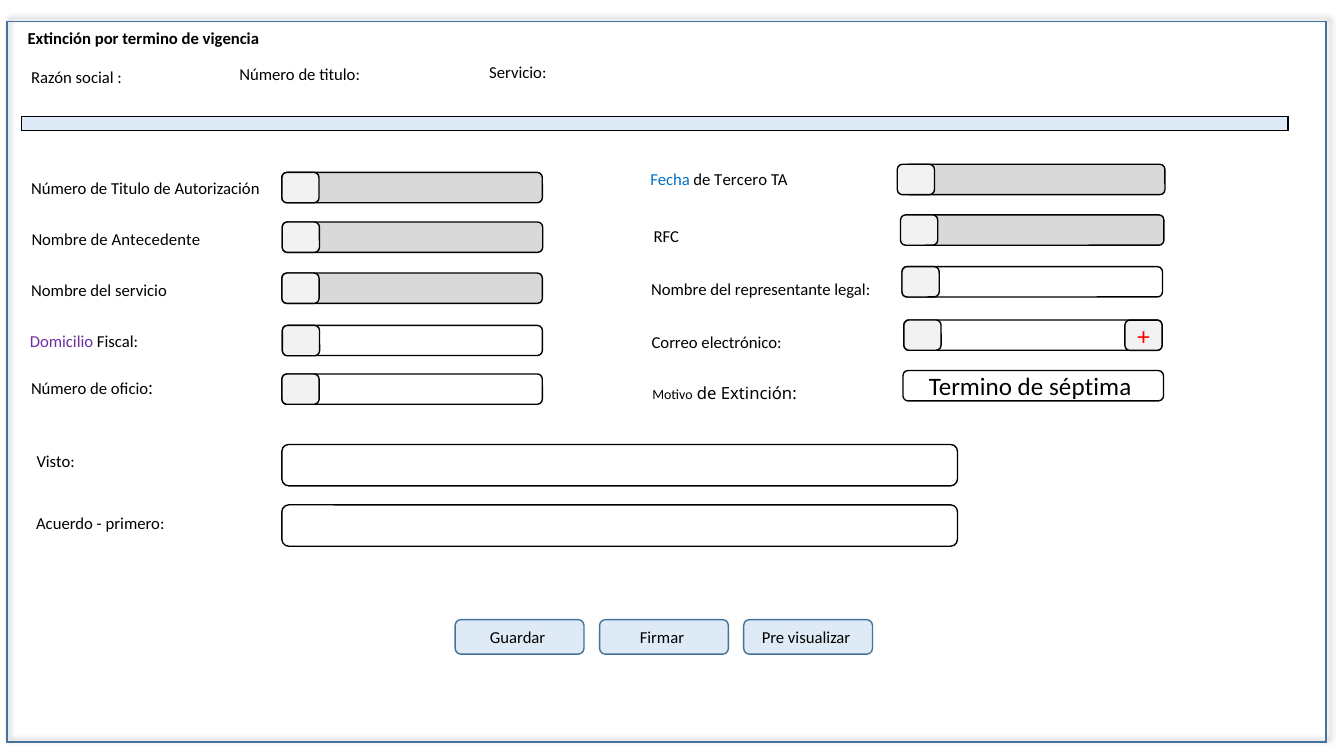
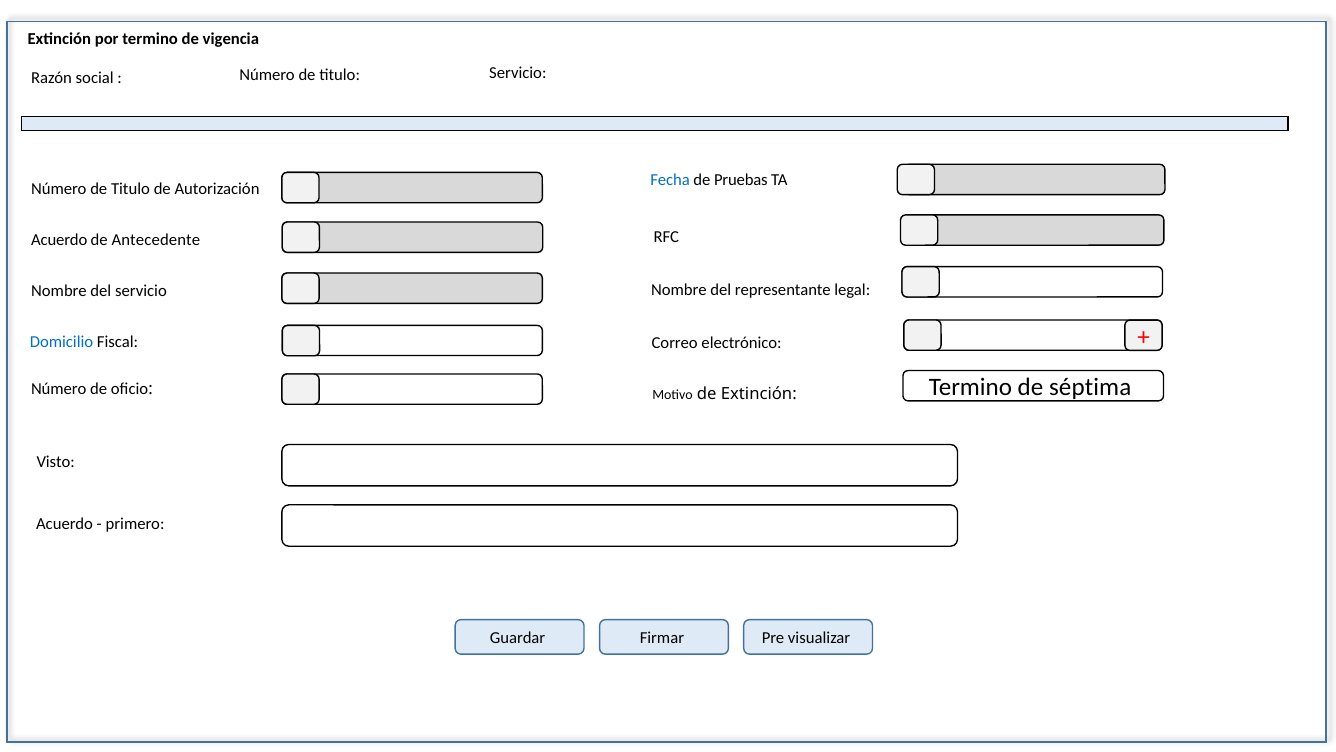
Tercero: Tercero -> Pruebas (741, 180)
Nombre: Nombre -> Acuerdo (59, 239)
Domicilio colour: purple -> blue (62, 342)
